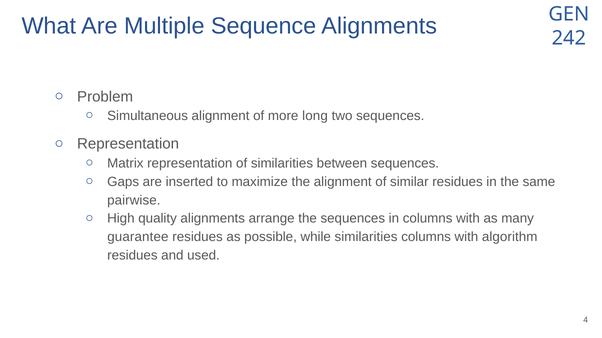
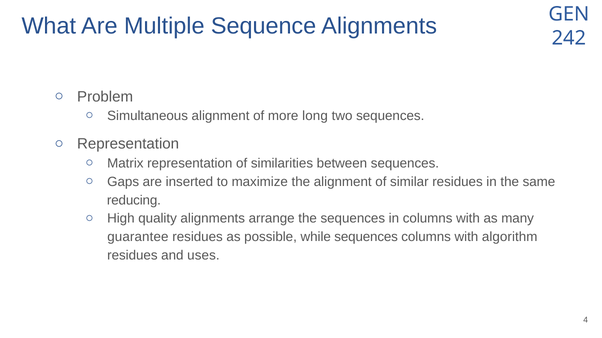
pairwise: pairwise -> reducing (134, 201)
while similarities: similarities -> sequences (366, 237)
used: used -> uses (203, 256)
